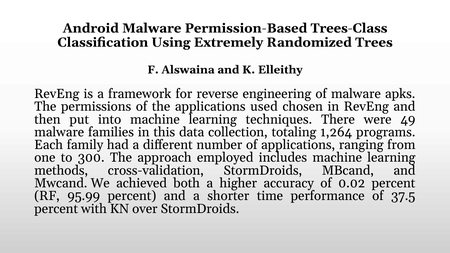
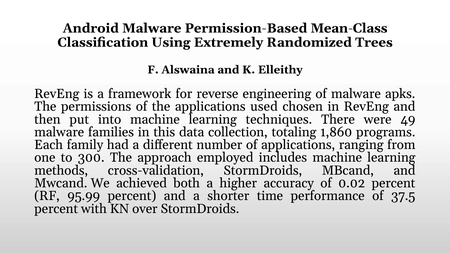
Trees-Class: Trees-Class -> Mean-Class (349, 28)
1,264: 1,264 -> 1,860 (336, 132)
